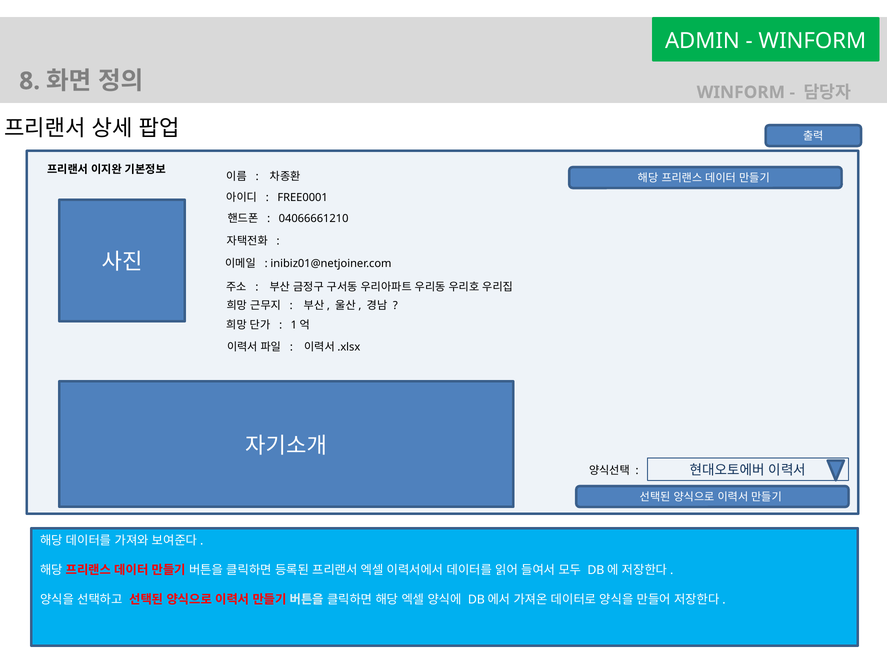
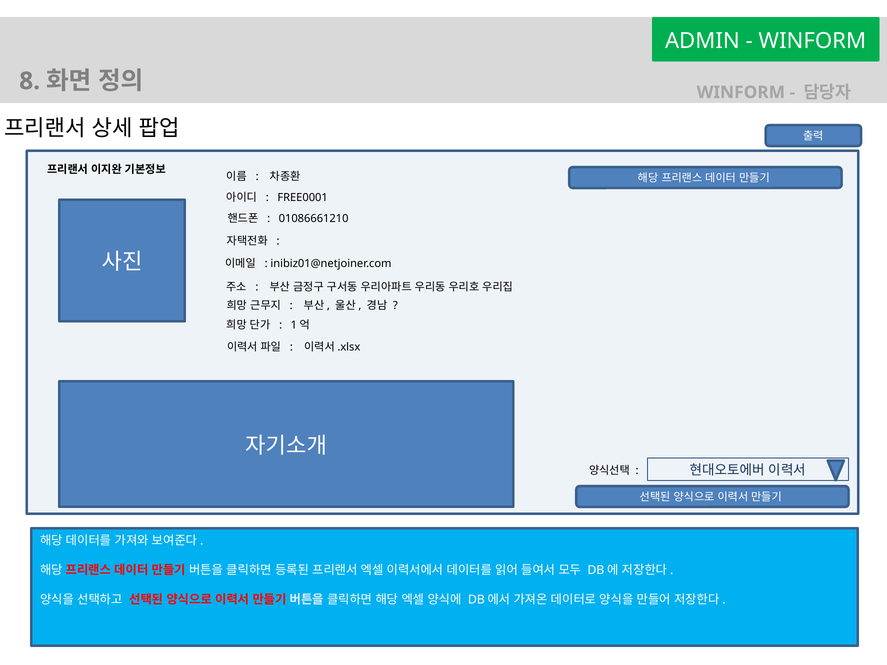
04066661210: 04066661210 -> 01086661210 (314, 219)
